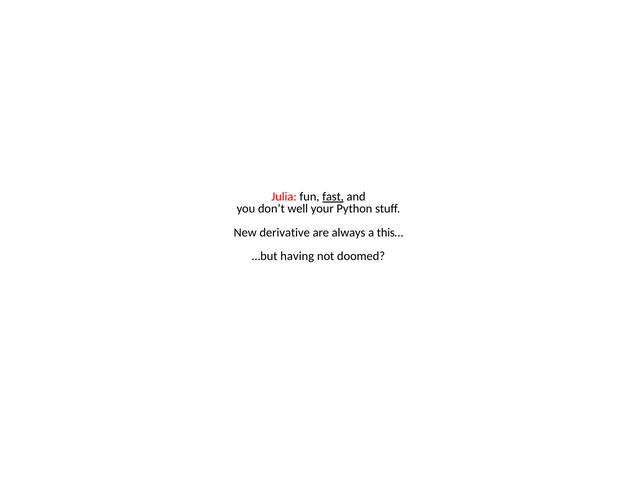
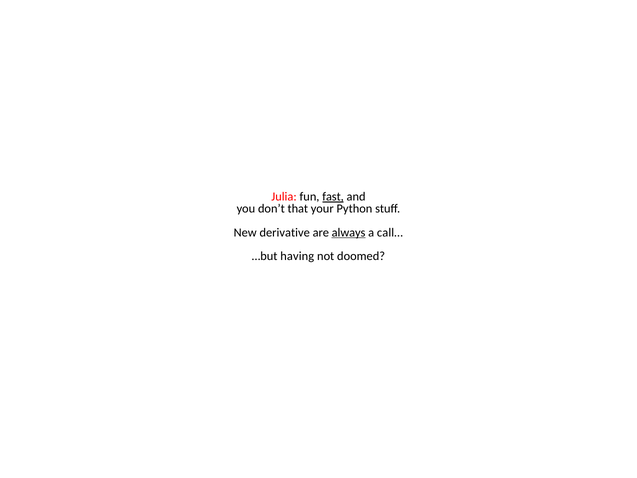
well: well -> that (298, 209)
always underline: none -> present (349, 232)
this…: this… -> call… (390, 232)
